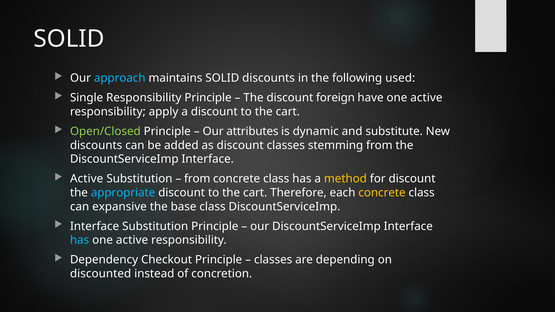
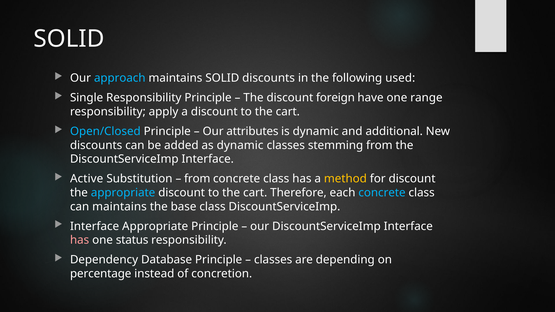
have one active: active -> range (426, 98)
Open/Closed colour: light green -> light blue (105, 131)
substitute: substitute -> additional (394, 131)
as discount: discount -> dynamic (240, 145)
concrete colour: yellow -> light blue (382, 193)
can expansive: expansive -> maintains (119, 207)
Interface Substitution: Substitution -> Appropriate (155, 226)
has colour: light blue -> pink (80, 240)
active: active -> status (132, 240)
Checkout: Checkout -> Database (167, 260)
discounted: discounted -> percentage (101, 274)
